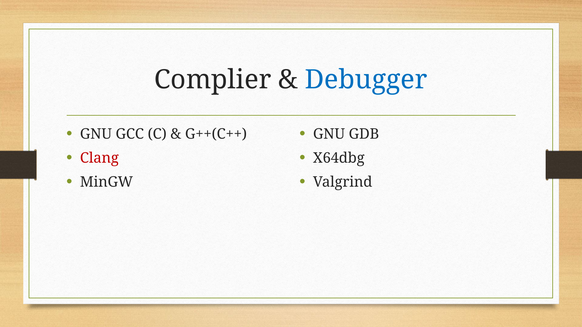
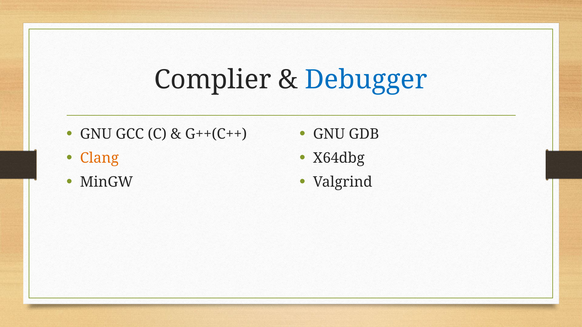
Clang colour: red -> orange (99, 158)
